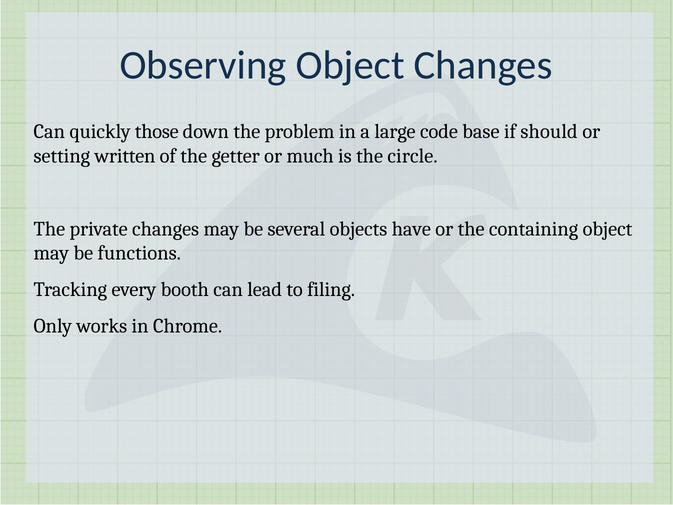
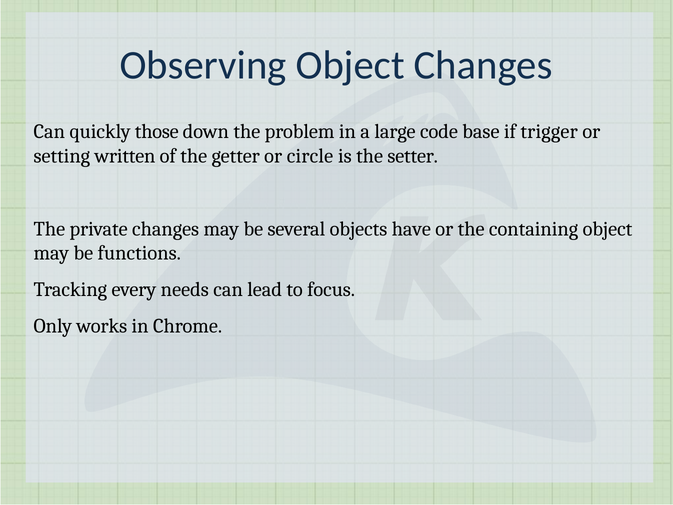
should: should -> trigger (549, 132)
much: much -> circle (310, 156)
circle: circle -> setter (413, 156)
booth: booth -> needs (185, 289)
filing: filing -> focus (331, 289)
